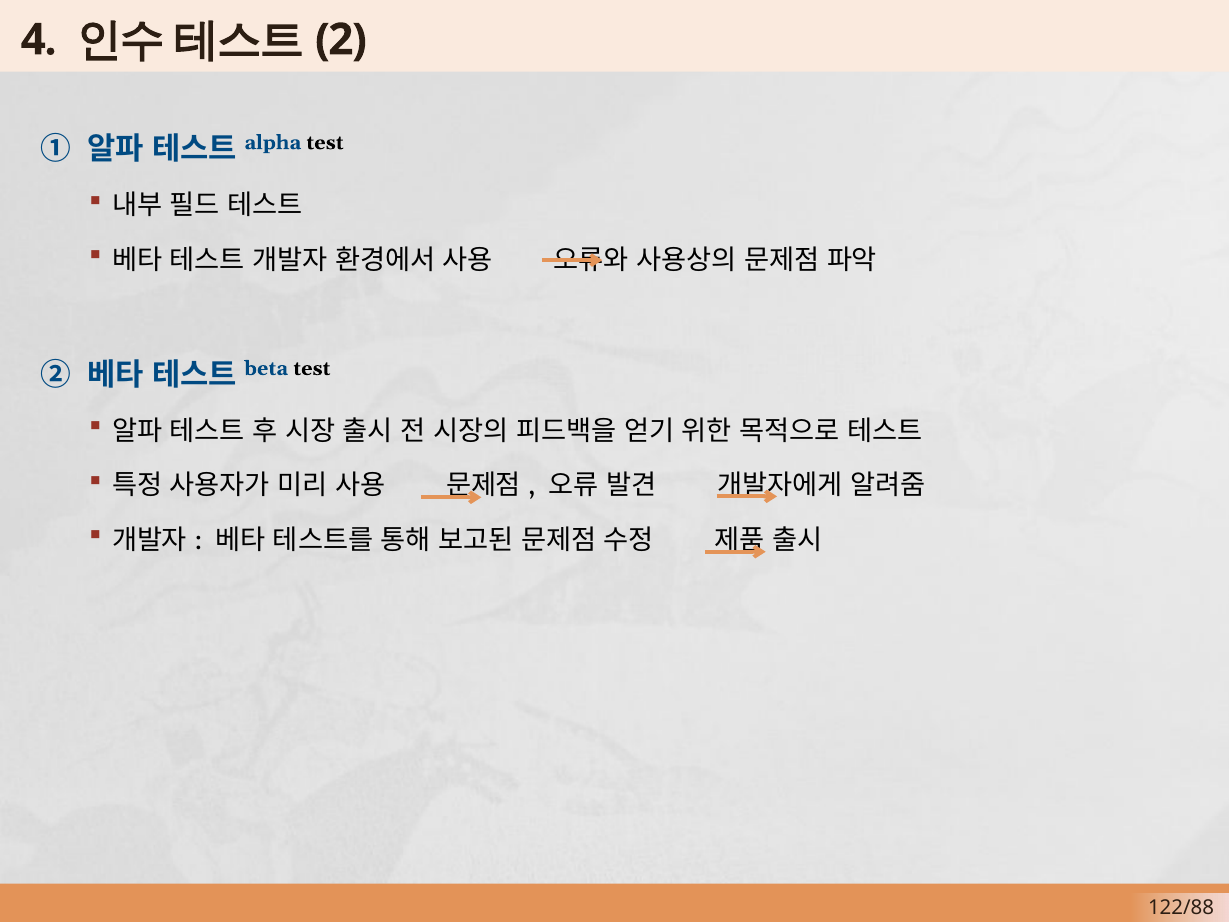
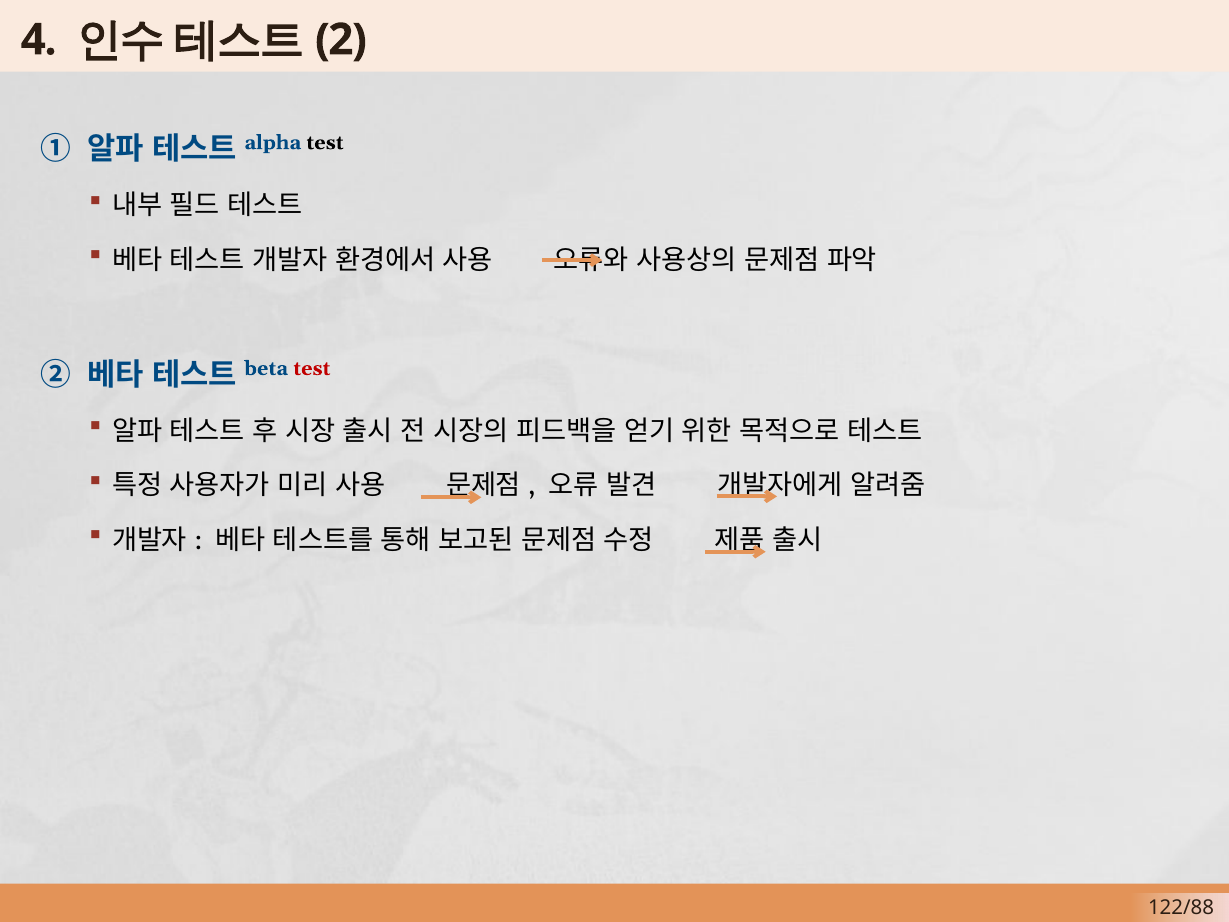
test colour: black -> red (312, 368)
